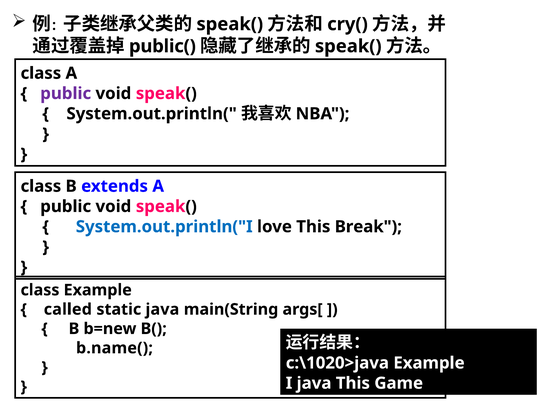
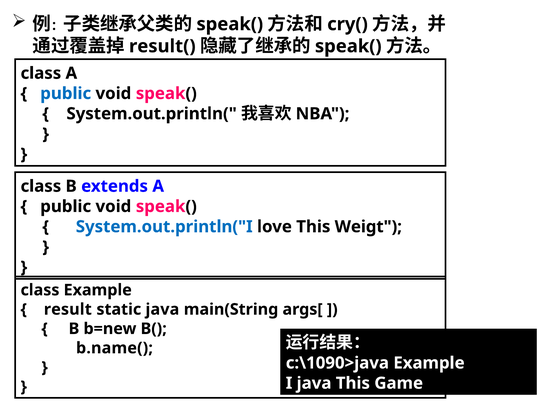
public(: public( -> result( (162, 46)
public colour: purple -> blue (66, 93)
Break: Break -> Weigt (368, 227)
called: called -> result (68, 309)
c:\1020>java: c:\1020>java -> c:\1090>java (337, 363)
